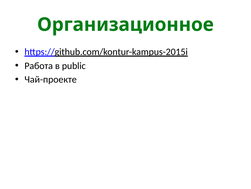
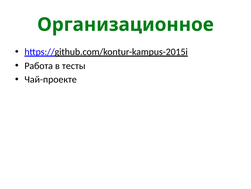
public: public -> тесты (74, 66)
